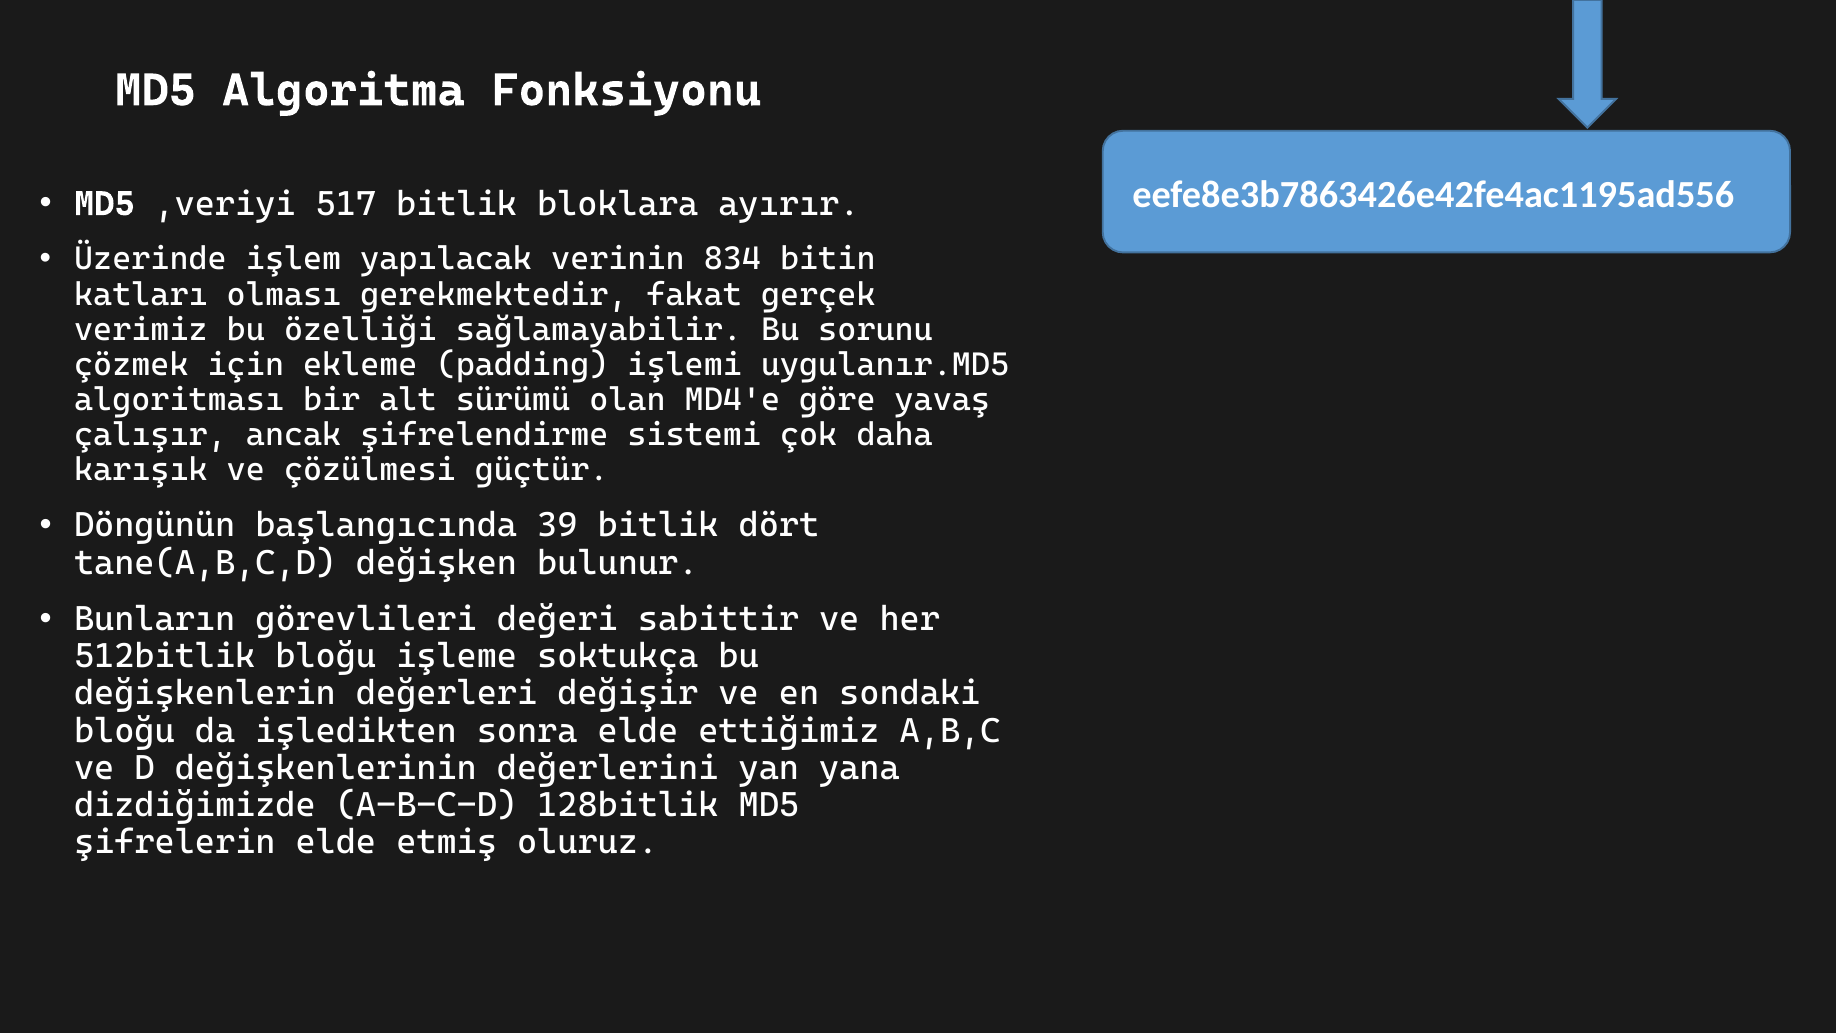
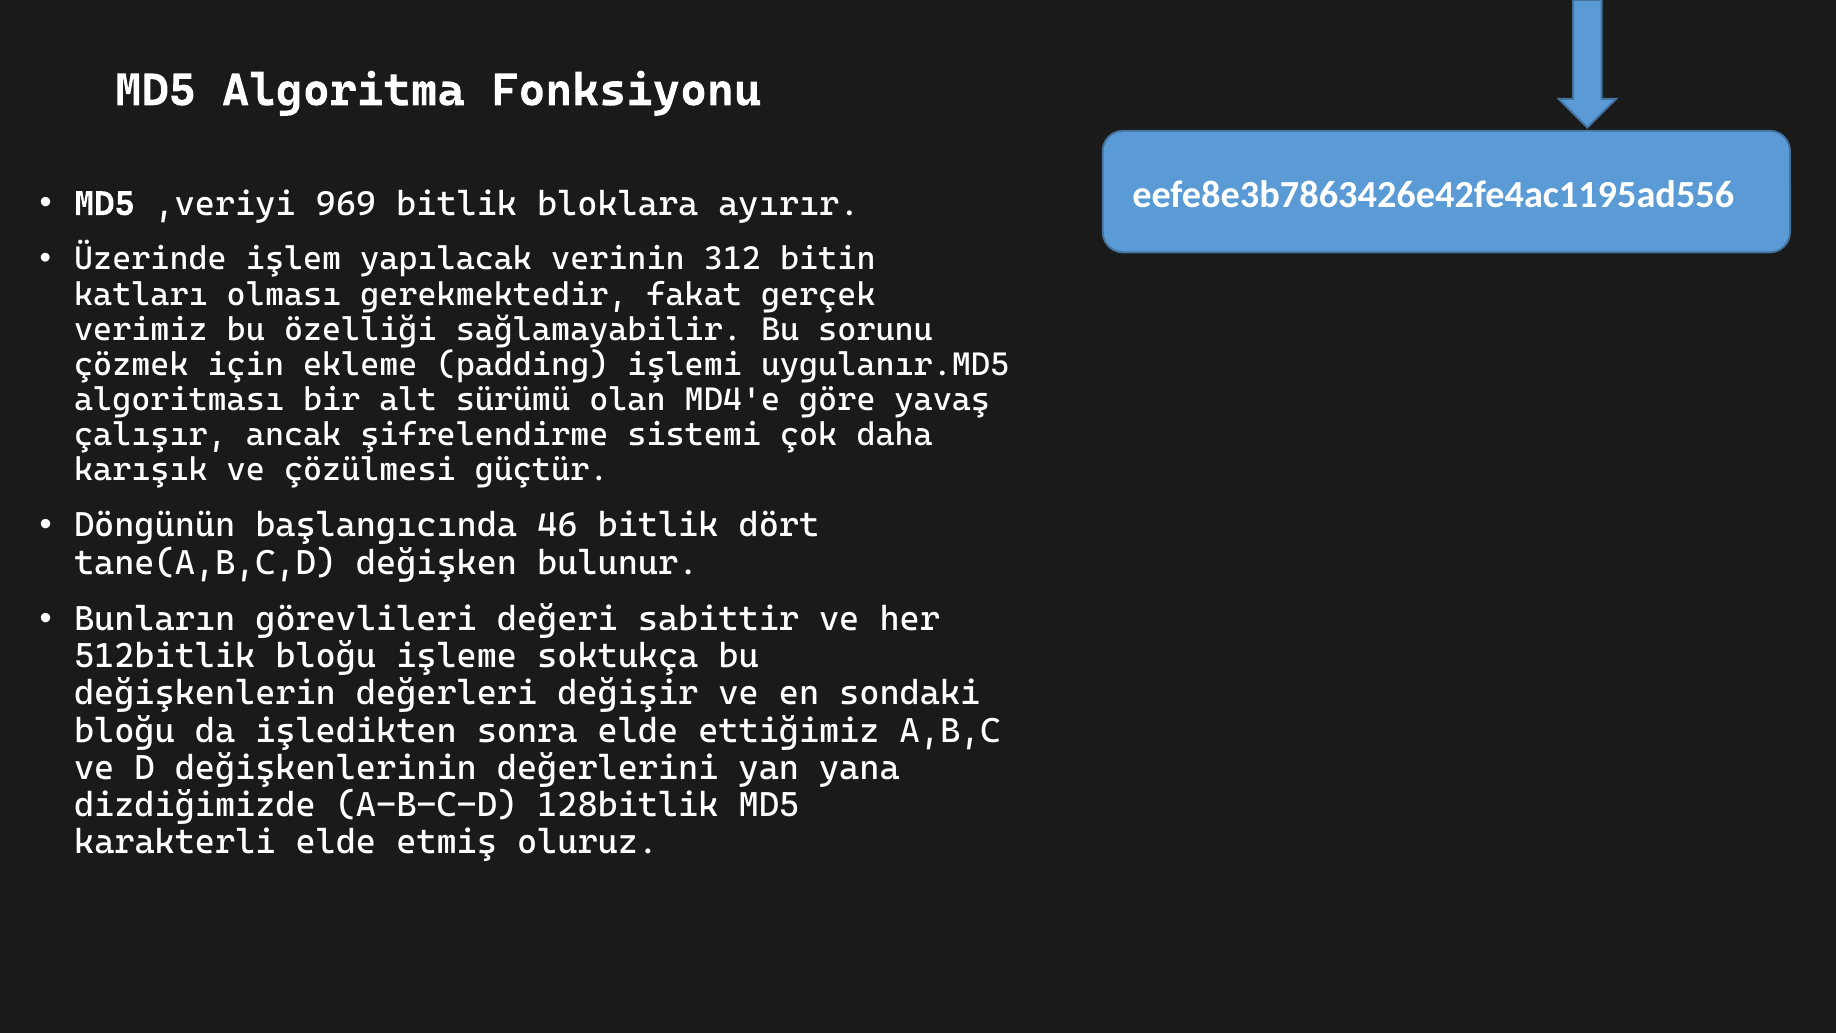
517: 517 -> 969 (346, 204)
834: 834 -> 312 (732, 259)
39: 39 -> 46 (557, 525)
şifrelerin: şifrelerin -> karakterli (175, 842)
